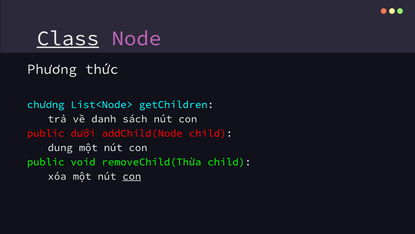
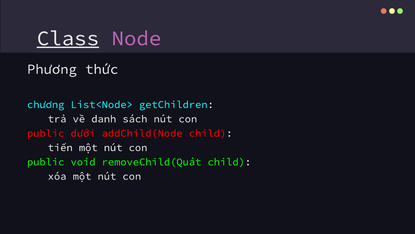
dung: dung -> tiến (60, 147)
removeChild(Thừa: removeChild(Thừa -> removeChild(Quát (152, 162)
con underline: present -> none (132, 176)
